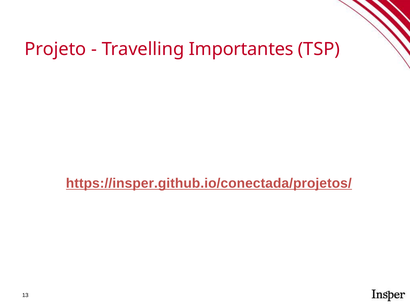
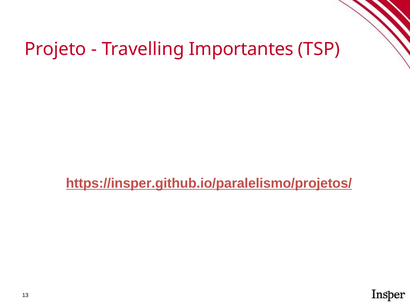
https://insper.github.io/conectada/projetos/: https://insper.github.io/conectada/projetos/ -> https://insper.github.io/paralelismo/projetos/ (209, 184)
